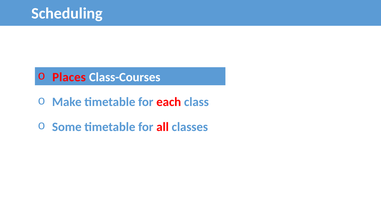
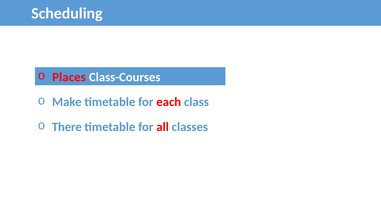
Some: Some -> There (67, 127)
